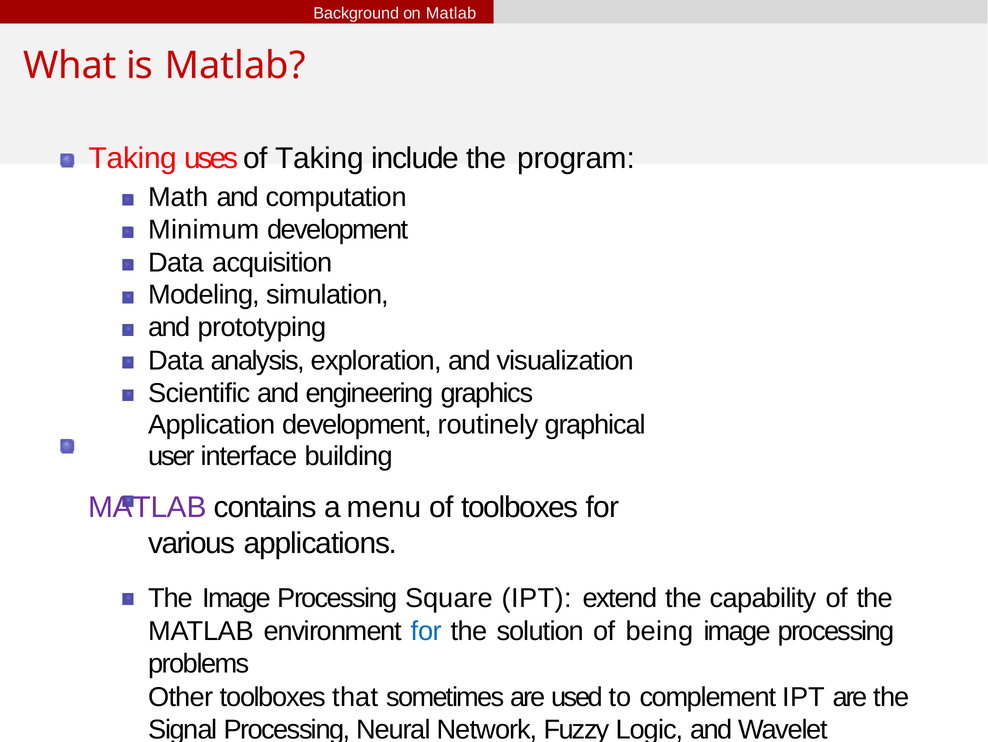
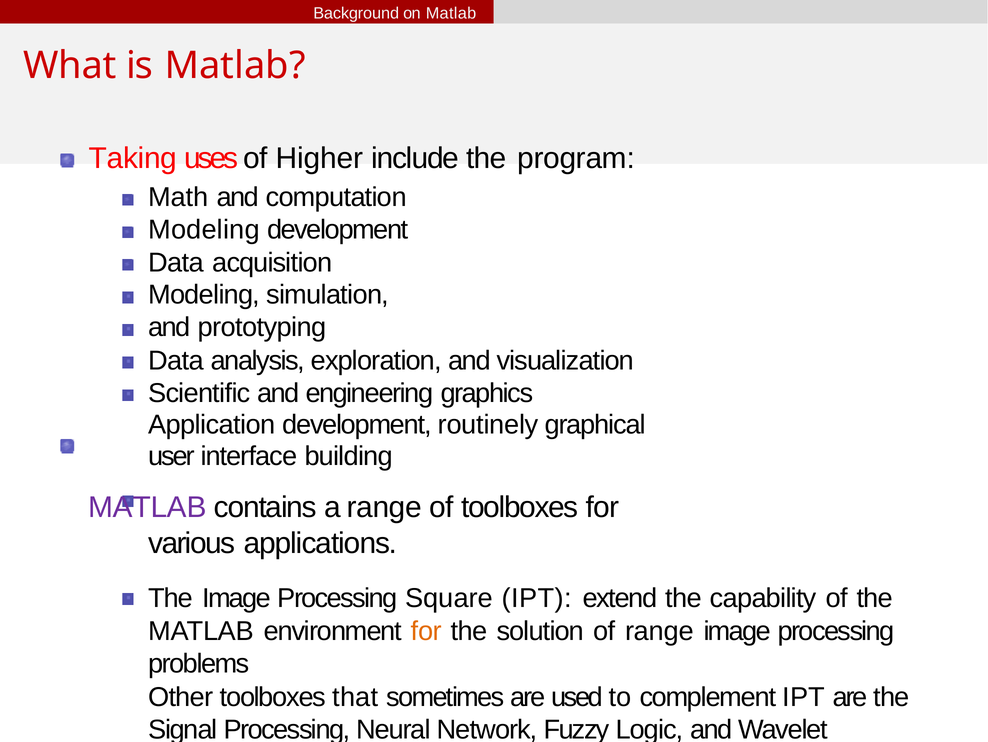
of Taking: Taking -> Higher (319, 158)
Minimum: Minimum -> Modeling (204, 230)
a menu: menu -> range (384, 507)
for colour: blue -> orange (426, 631)
of being: being -> range (660, 631)
